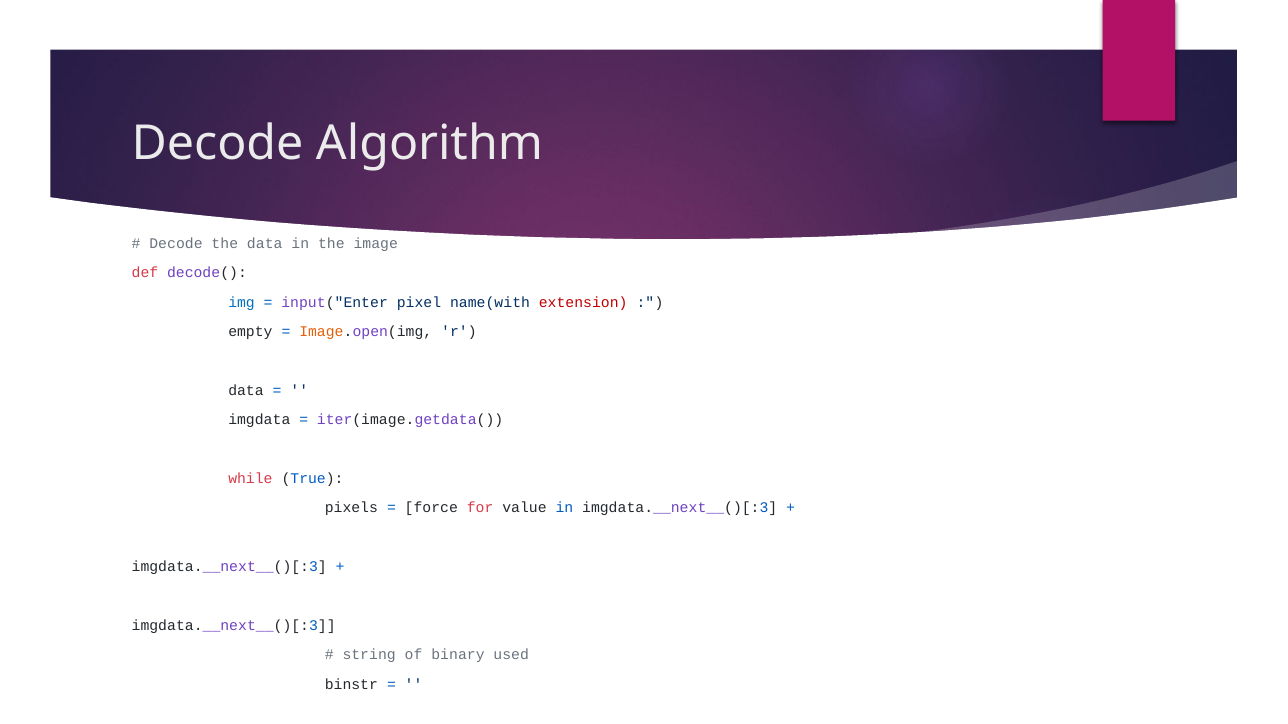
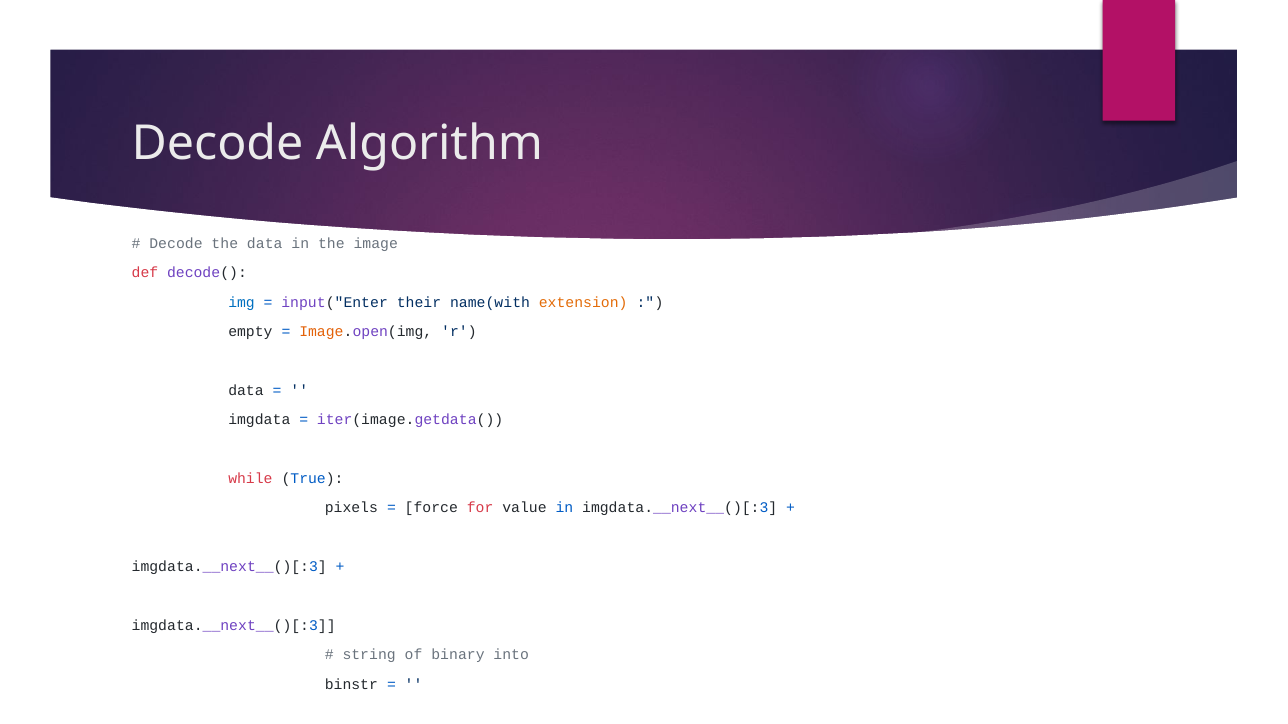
pixel: pixel -> their (419, 303)
extension colour: red -> orange (583, 303)
used: used -> into (511, 655)
